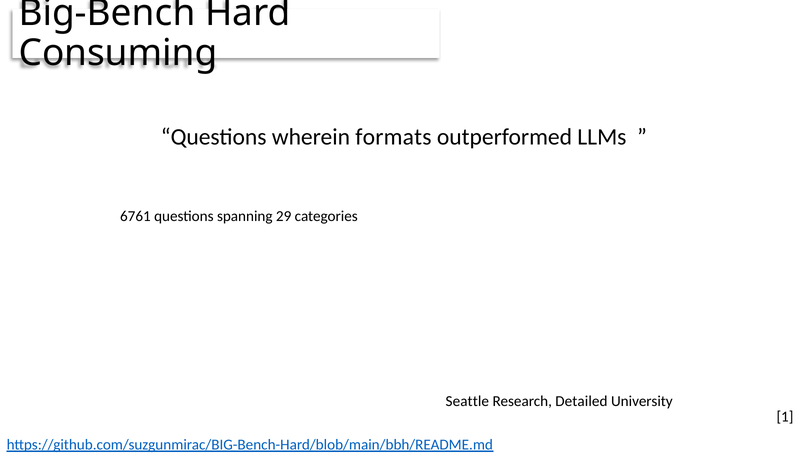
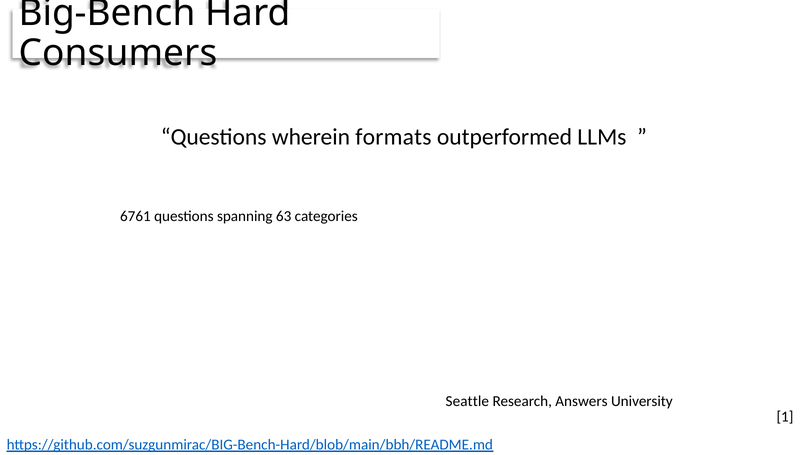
Consuming: Consuming -> Consumers (118, 53)
29: 29 -> 63 (284, 216)
Detailed: Detailed -> Answers (581, 401)
